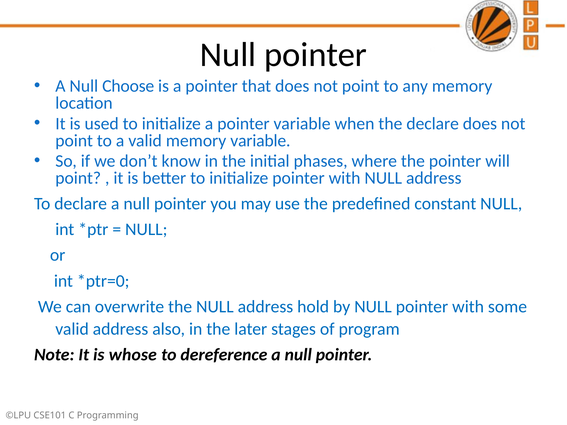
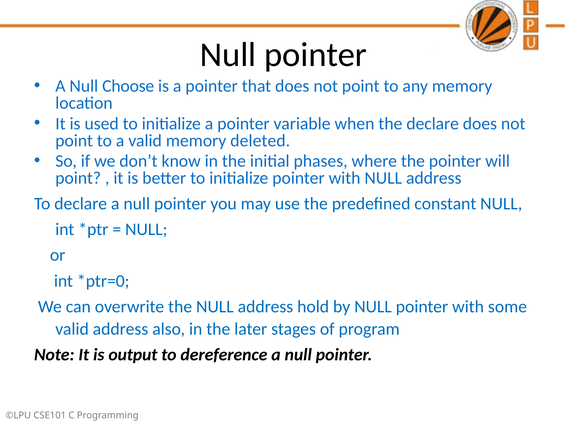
memory variable: variable -> deleted (260, 141)
whose: whose -> output (133, 355)
